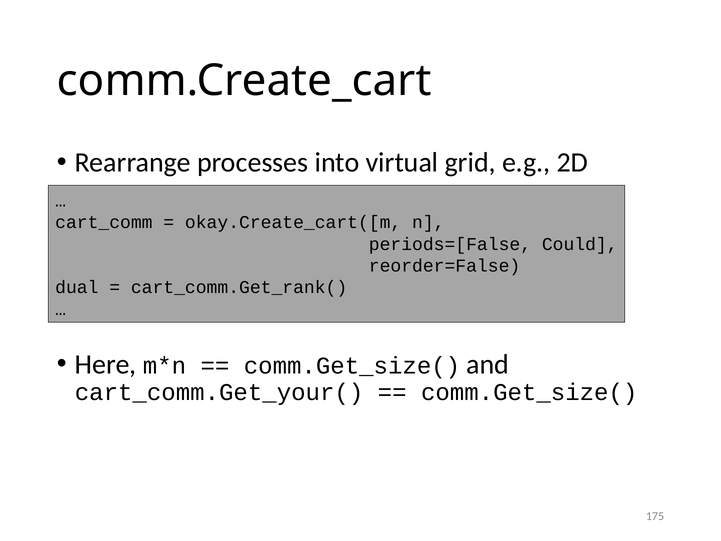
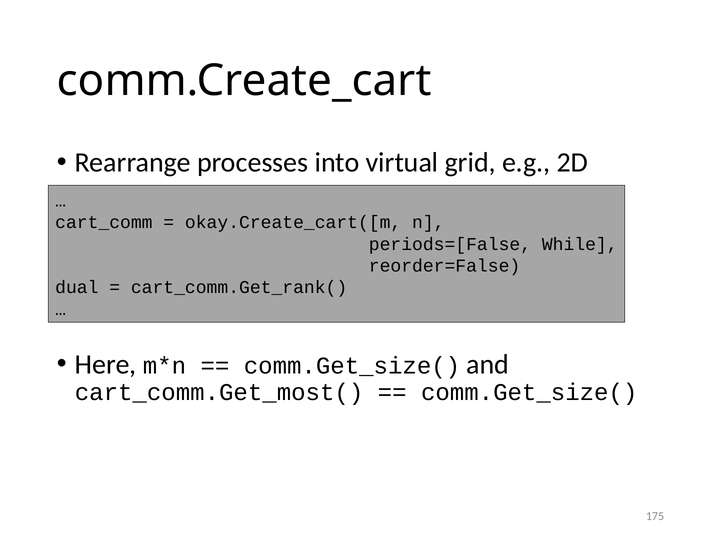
Could: Could -> While (580, 244)
cart_comm.Get_your(: cart_comm.Get_your( -> cart_comm.Get_most( (219, 392)
